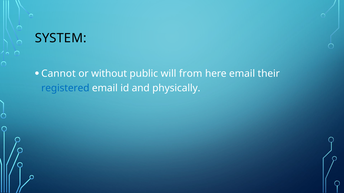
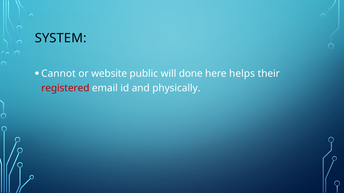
without: without -> website (109, 74)
from: from -> done (191, 74)
here email: email -> helps (242, 74)
registered colour: blue -> red (65, 88)
